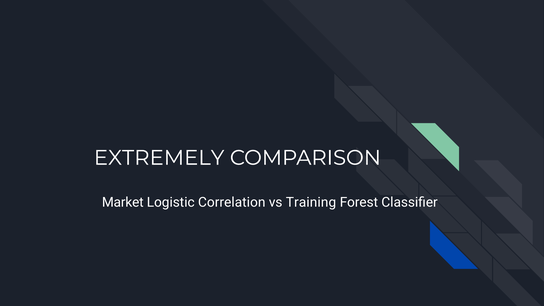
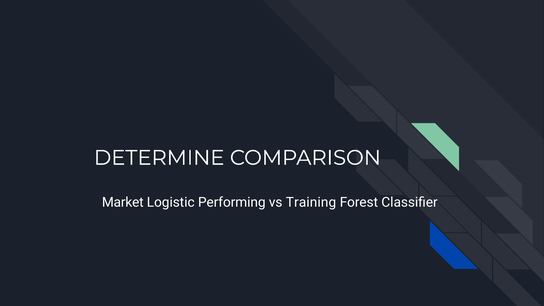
EXTREMELY: EXTREMELY -> DETERMINE (159, 158)
Correlation: Correlation -> Performing (232, 202)
